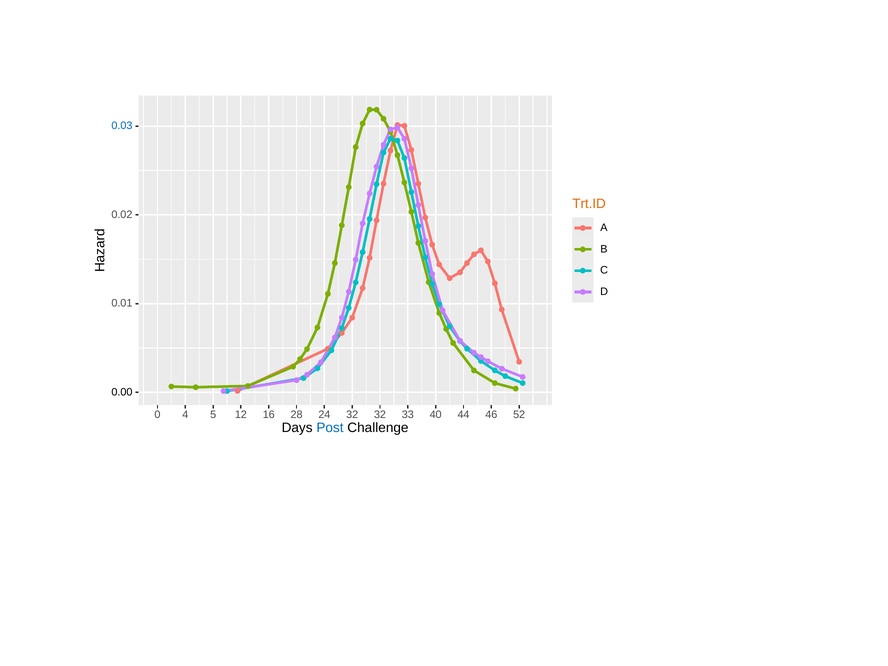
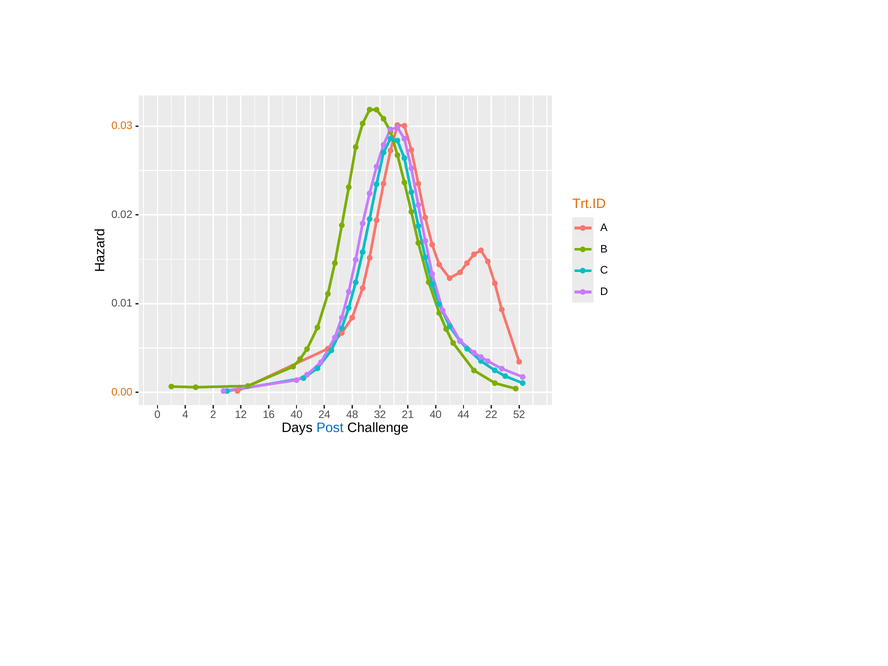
0.03 colour: blue -> orange (122, 126)
0.00 colour: black -> orange (122, 392)
5: 5 -> 2 (213, 415)
16 28: 28 -> 40 (297, 415)
24 32: 32 -> 48 (352, 415)
33: 33 -> 21 (408, 415)
46: 46 -> 22 (491, 415)
